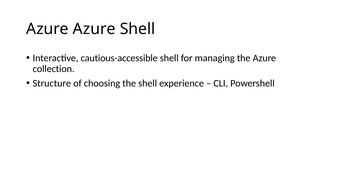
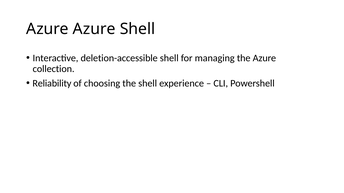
cautious-accessible: cautious-accessible -> deletion-accessible (119, 58)
Structure: Structure -> Reliability (52, 83)
